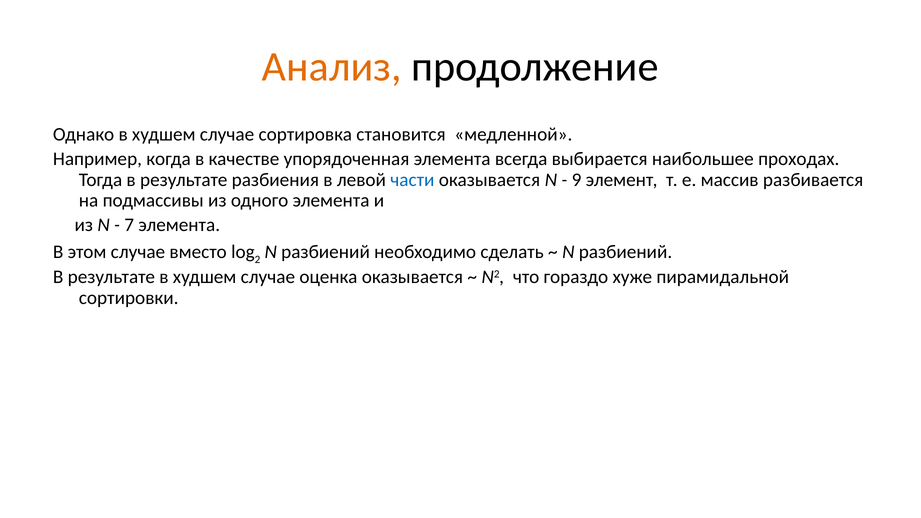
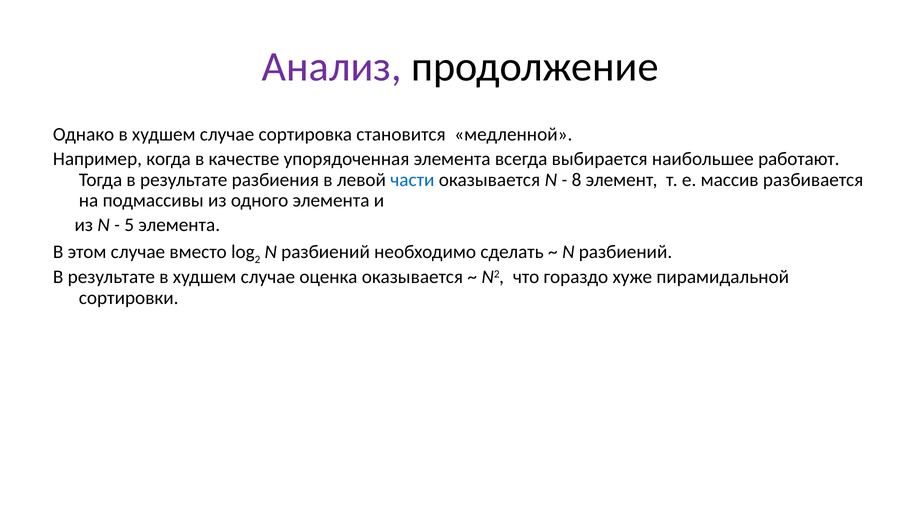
Анализ colour: orange -> purple (332, 67)
проходах: проходах -> работают (799, 159)
9: 9 -> 8 (577, 180)
7: 7 -> 5 (129, 225)
